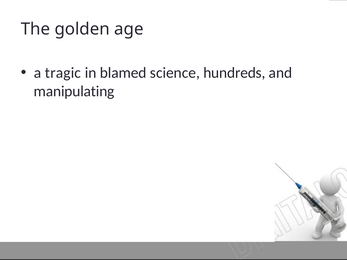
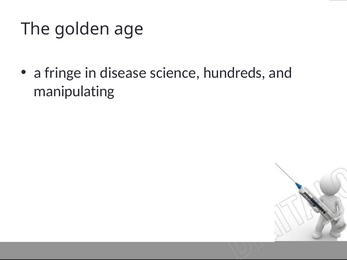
tragic: tragic -> fringe (63, 73)
blamed: blamed -> disease (123, 73)
